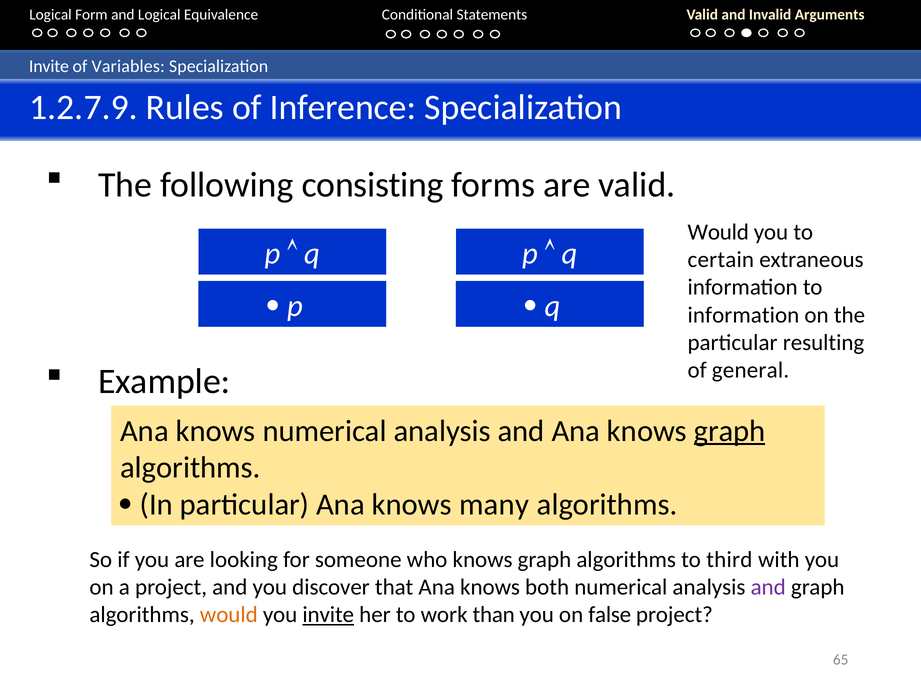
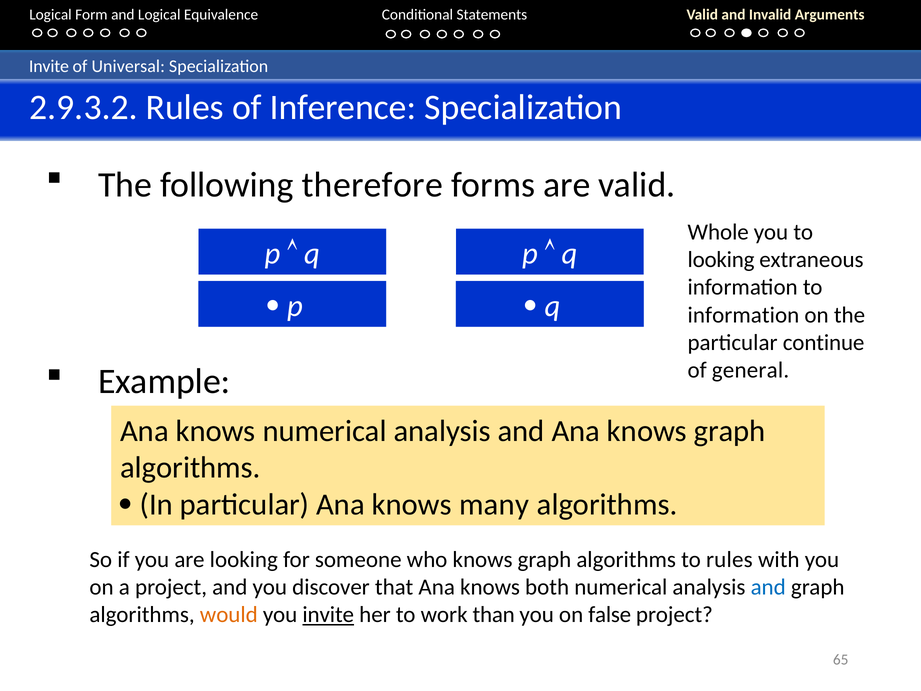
Variables: Variables -> Universal (128, 67)
1.2.7.9: 1.2.7.9 -> 2.9.3.2 (84, 108)
consisting: consisting -> therefore (372, 185)
Would: Would -> Whole (718, 232)
certain: certain -> looking (721, 260)
resulting: resulting -> continue (824, 342)
graph underline: present -> none (730, 431)
to third: third -> rules (729, 559)
and colour: purple -> blue (768, 587)
